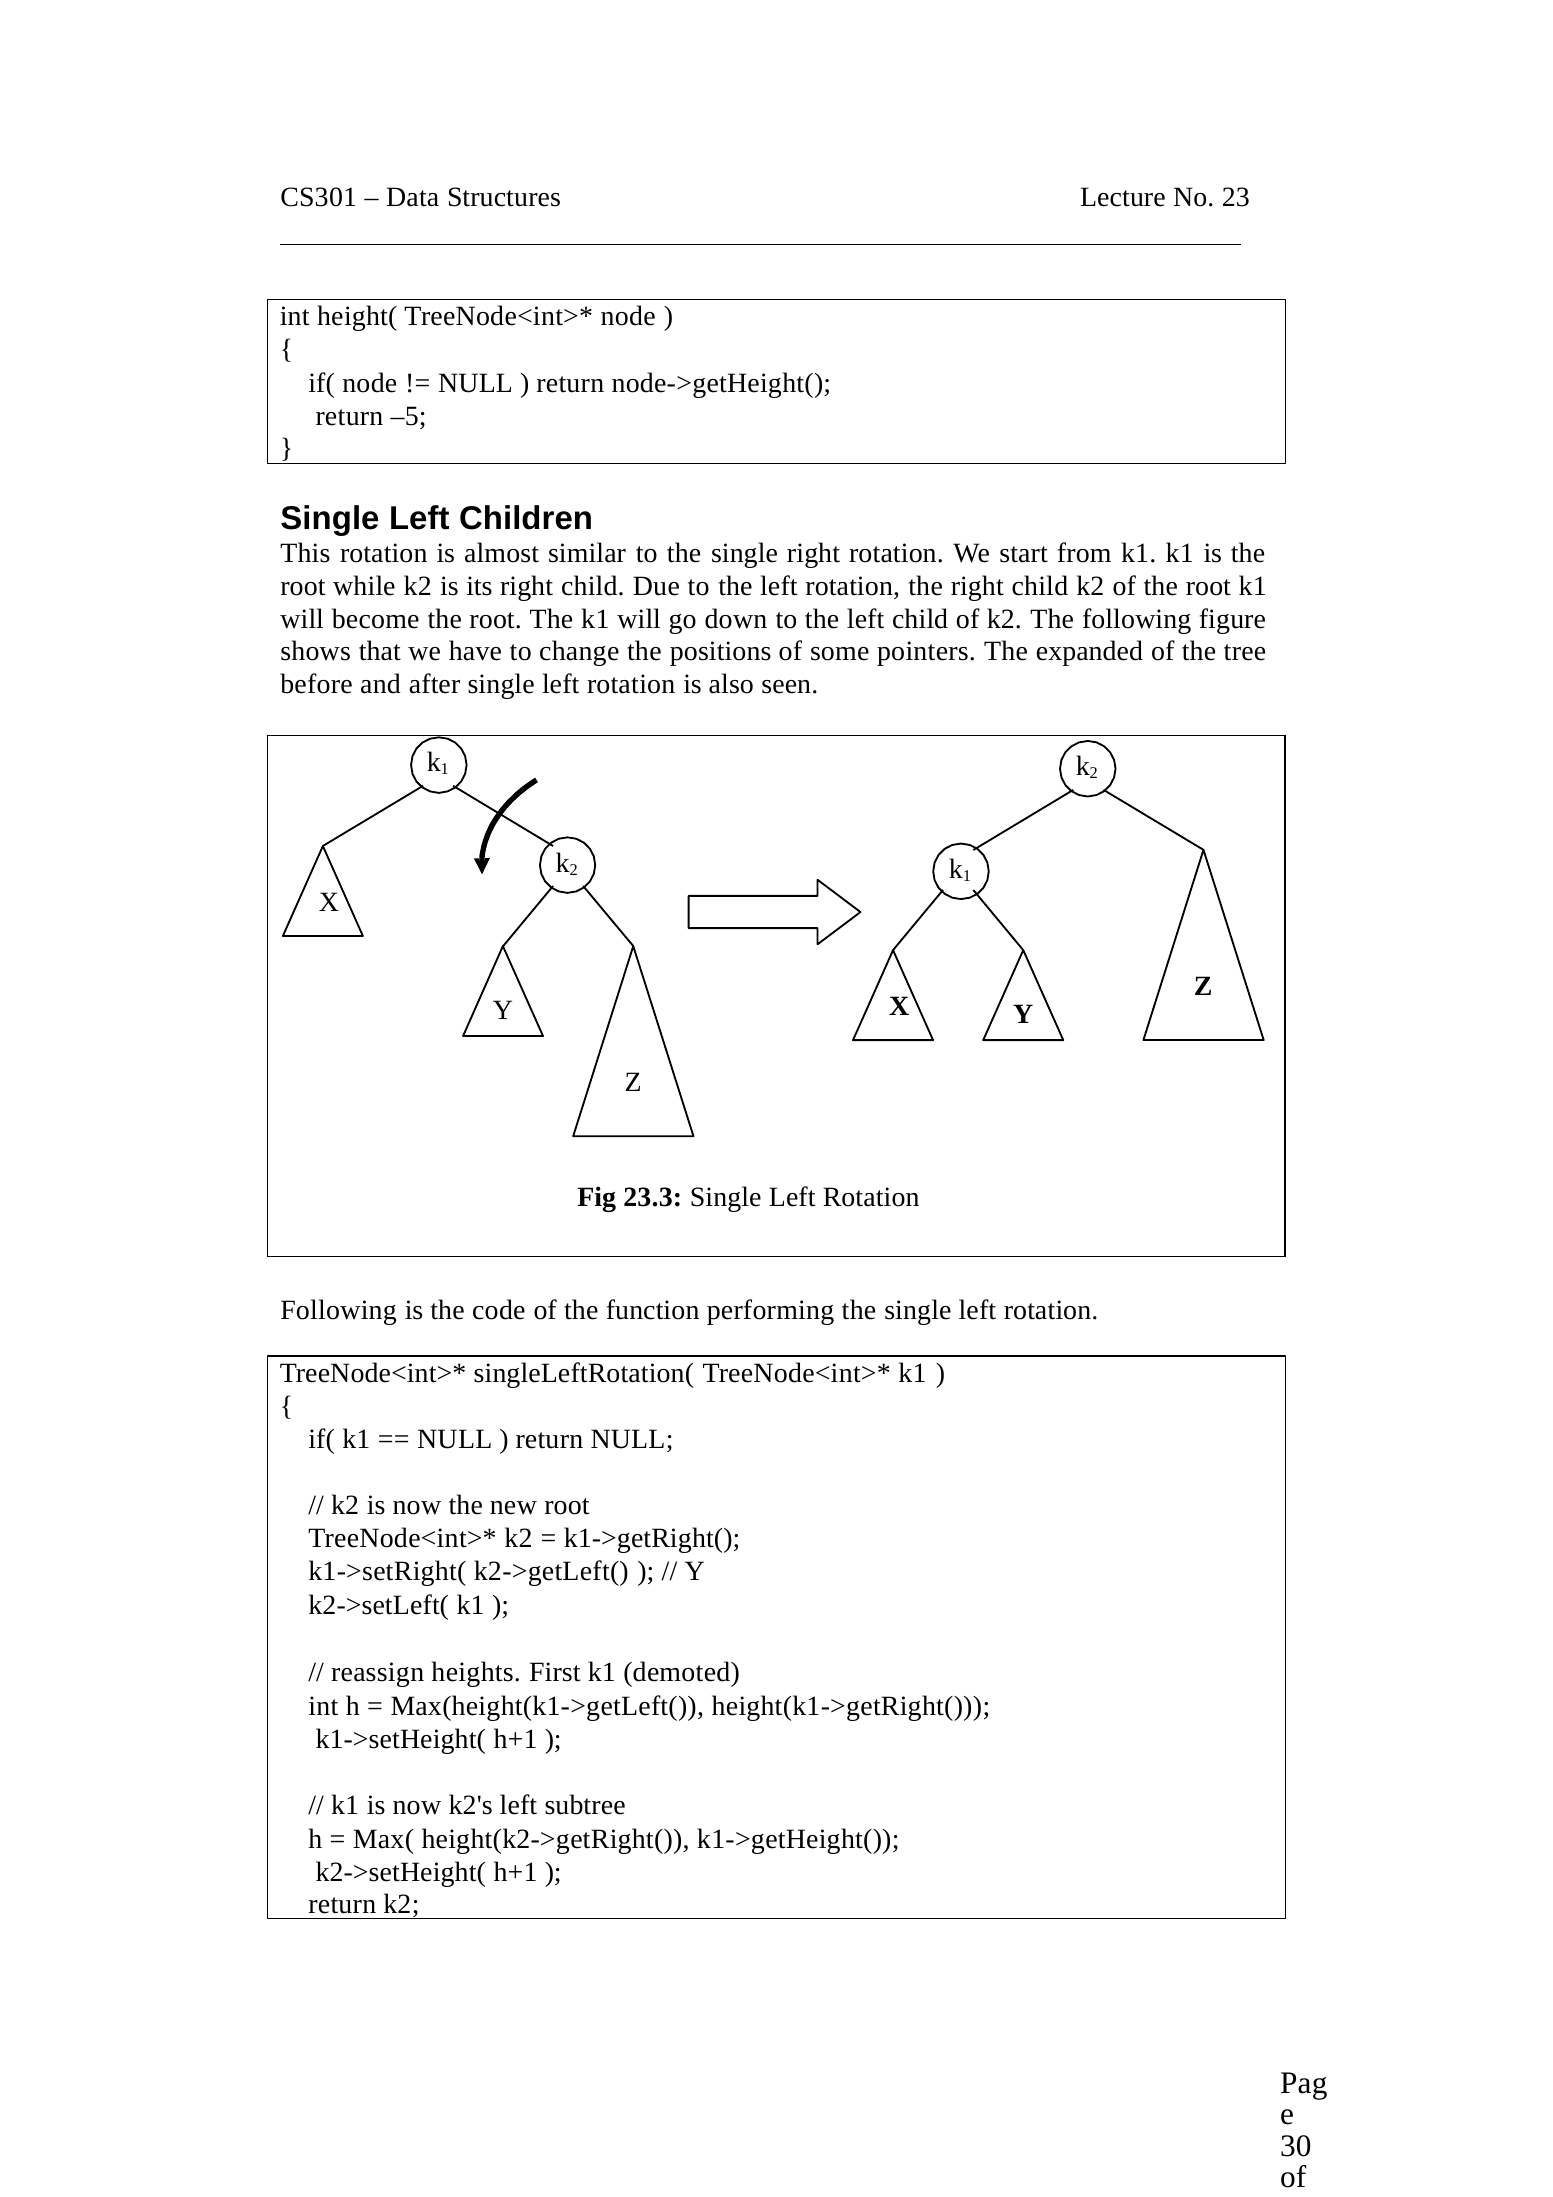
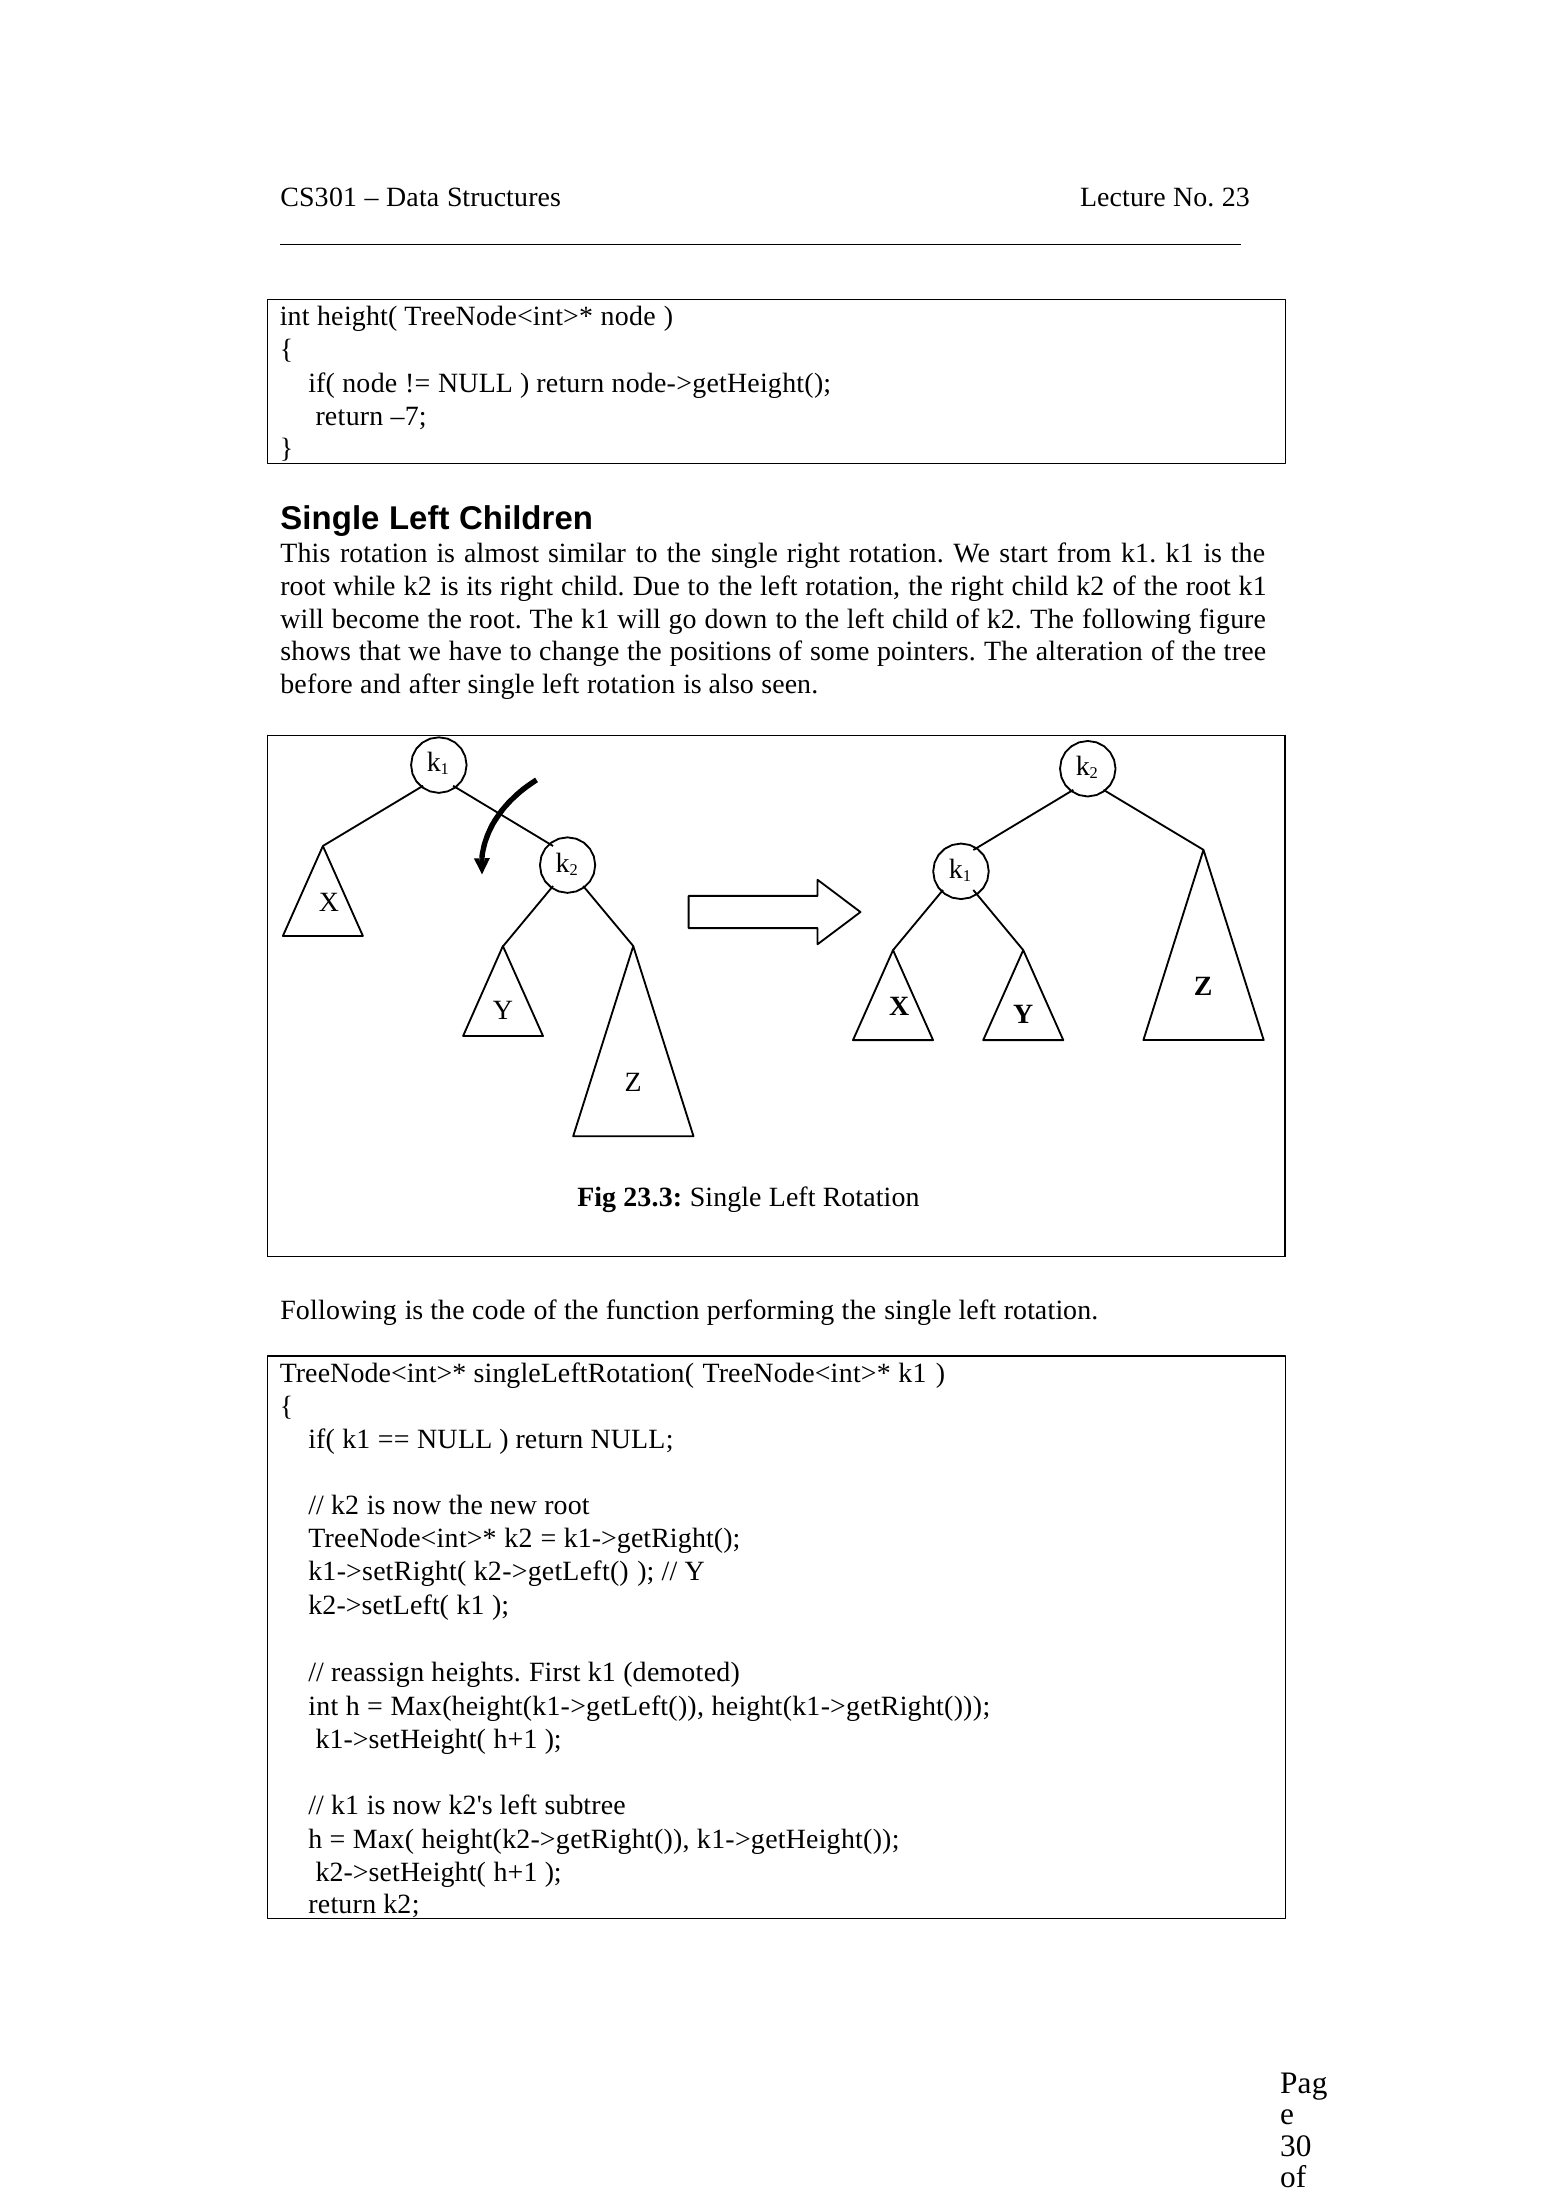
–5: –5 -> –7 (409, 417)
expanded: expanded -> alteration (1089, 652)
